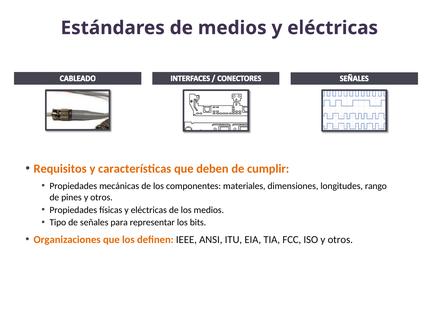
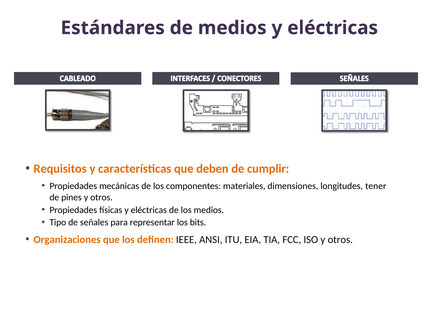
rango: rango -> tener (376, 186)
